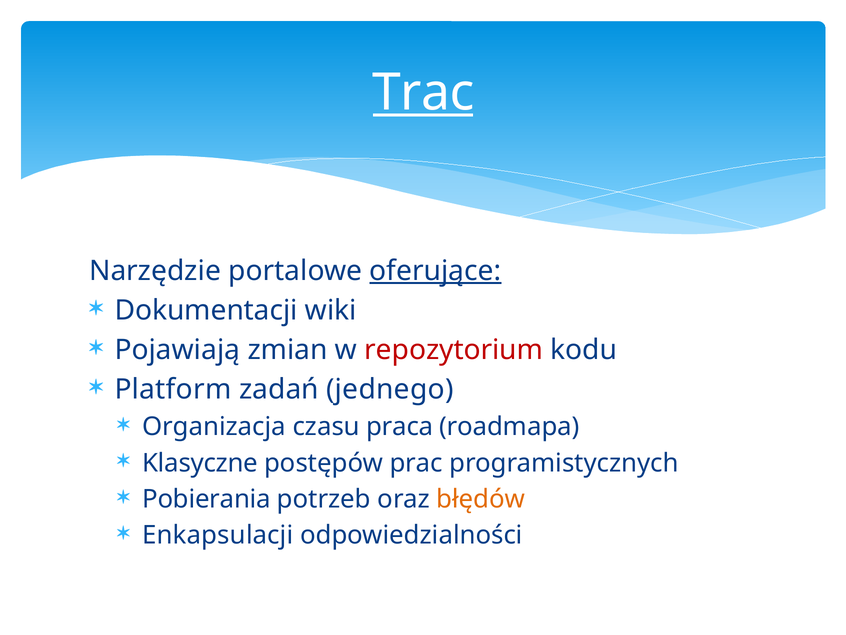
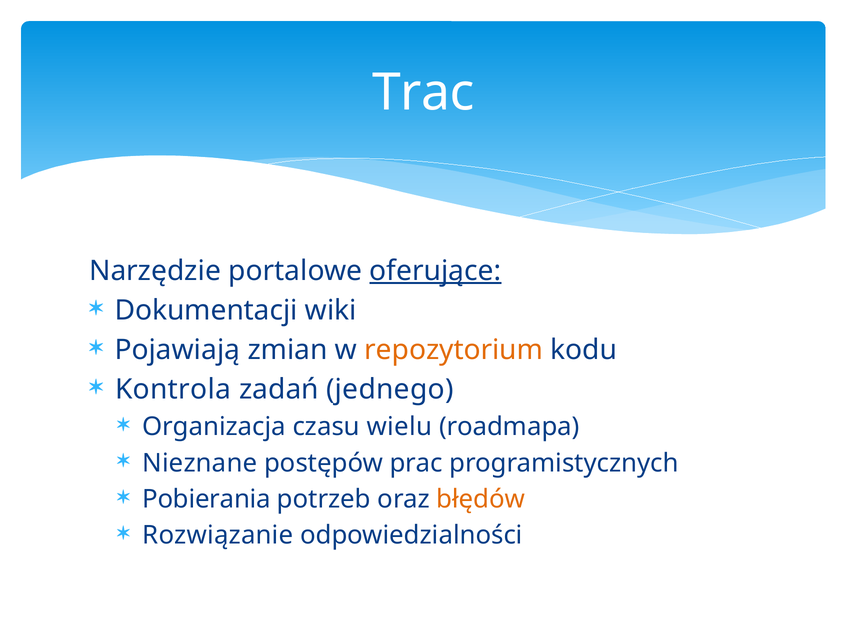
Trac underline: present -> none (423, 93)
repozytorium colour: red -> orange (454, 350)
Platform: Platform -> Kontrola (173, 389)
praca: praca -> wielu (399, 426)
Klasyczne: Klasyczne -> Nieznane (200, 463)
Enkapsulacji: Enkapsulacji -> Rozwiązanie (218, 535)
